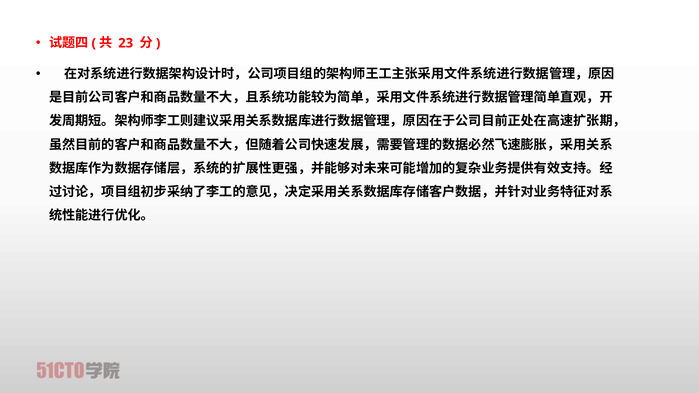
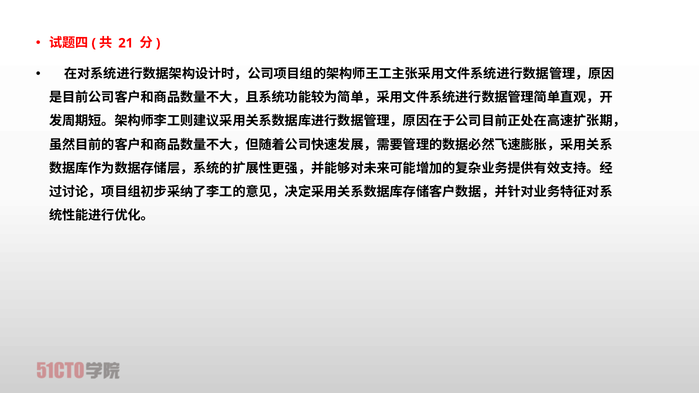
23: 23 -> 21 (126, 43)
